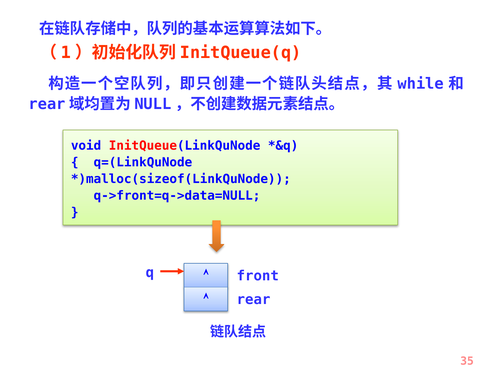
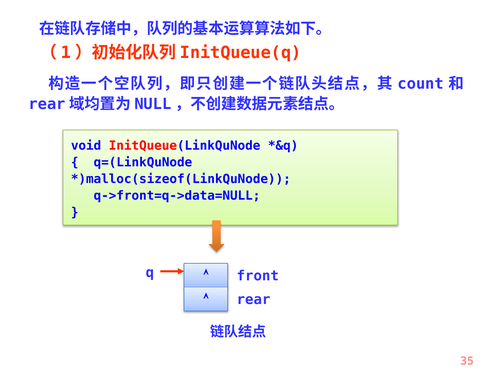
while: while -> count (421, 84)
